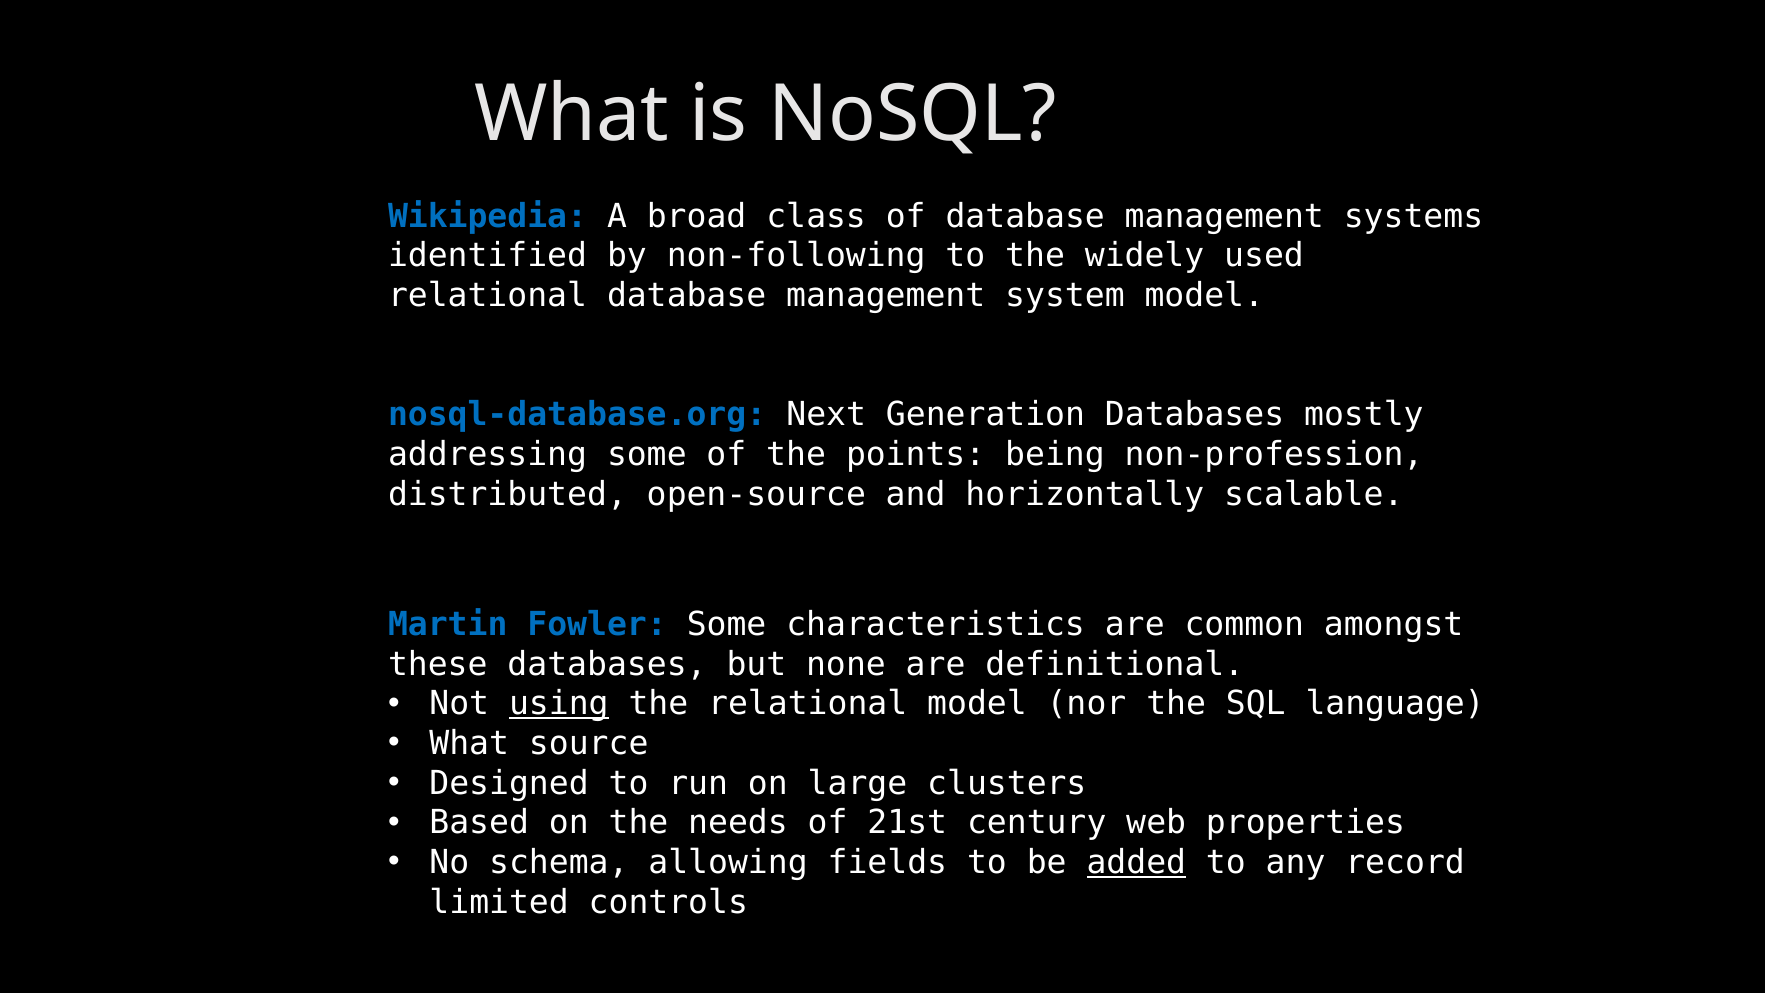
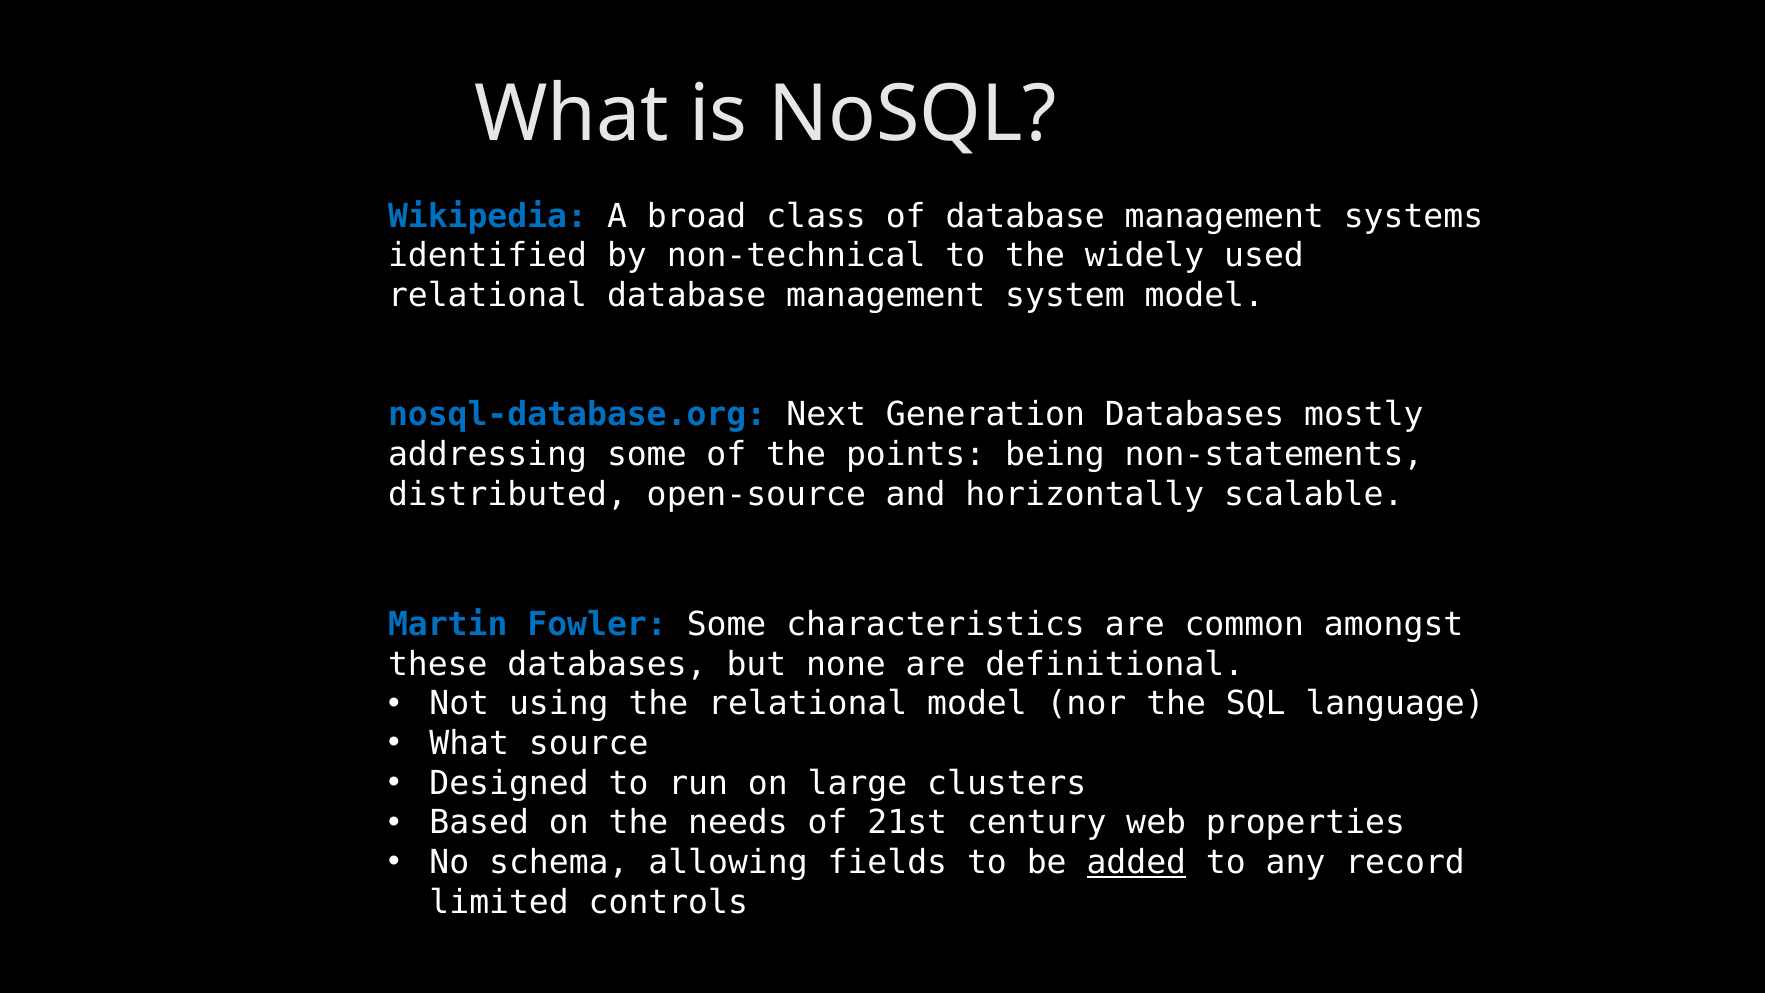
non-following: non-following -> non-technical (796, 256)
non-profession: non-profession -> non-statements (1274, 454)
using underline: present -> none (559, 704)
